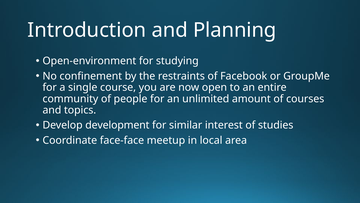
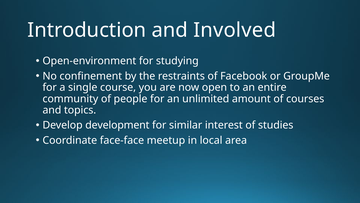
Planning: Planning -> Involved (235, 30)
